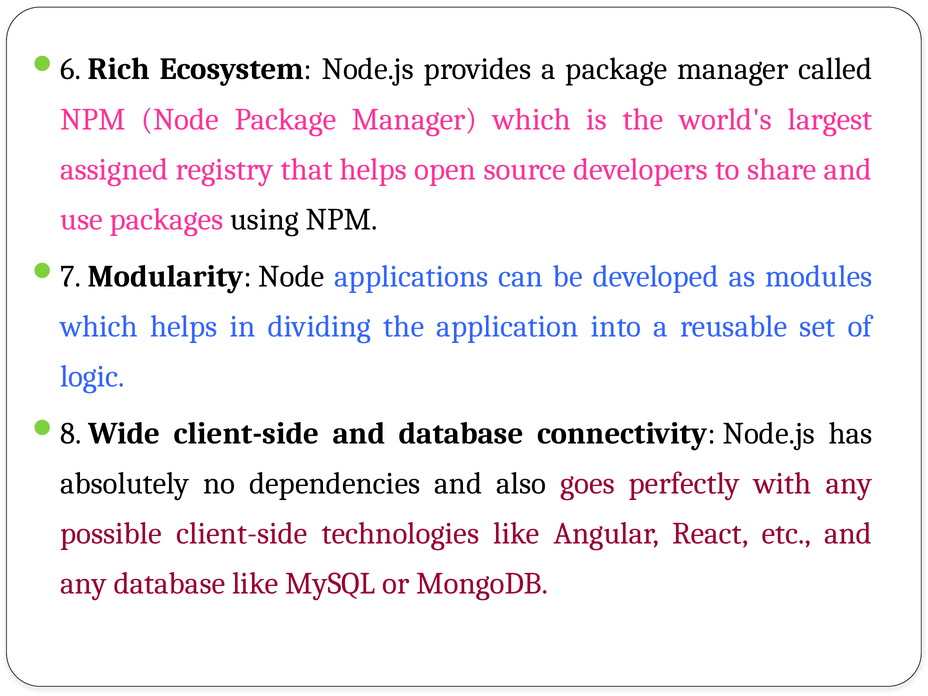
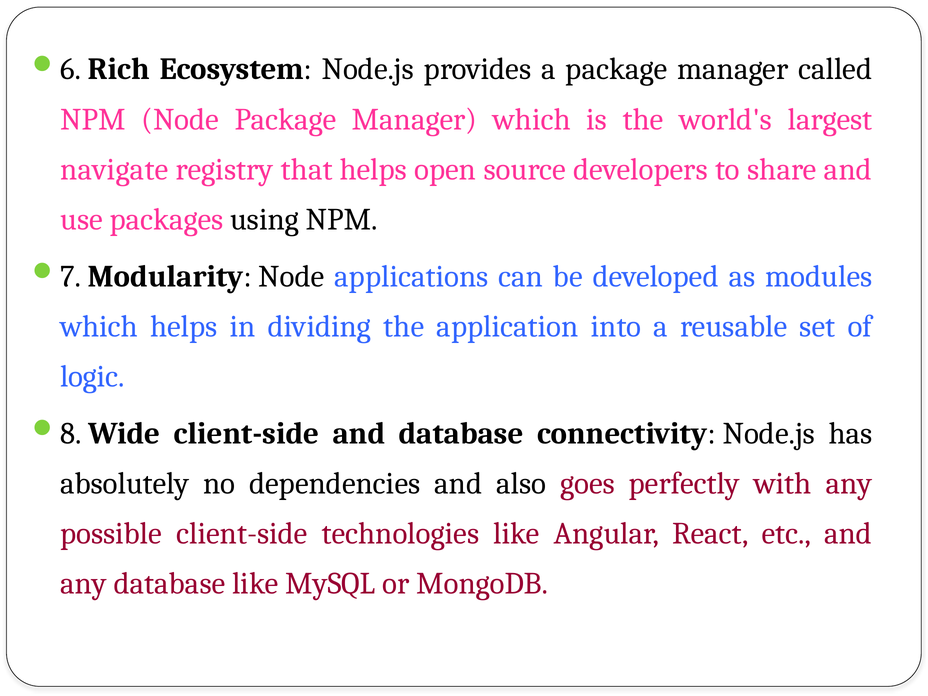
assigned: assigned -> navigate (114, 169)
